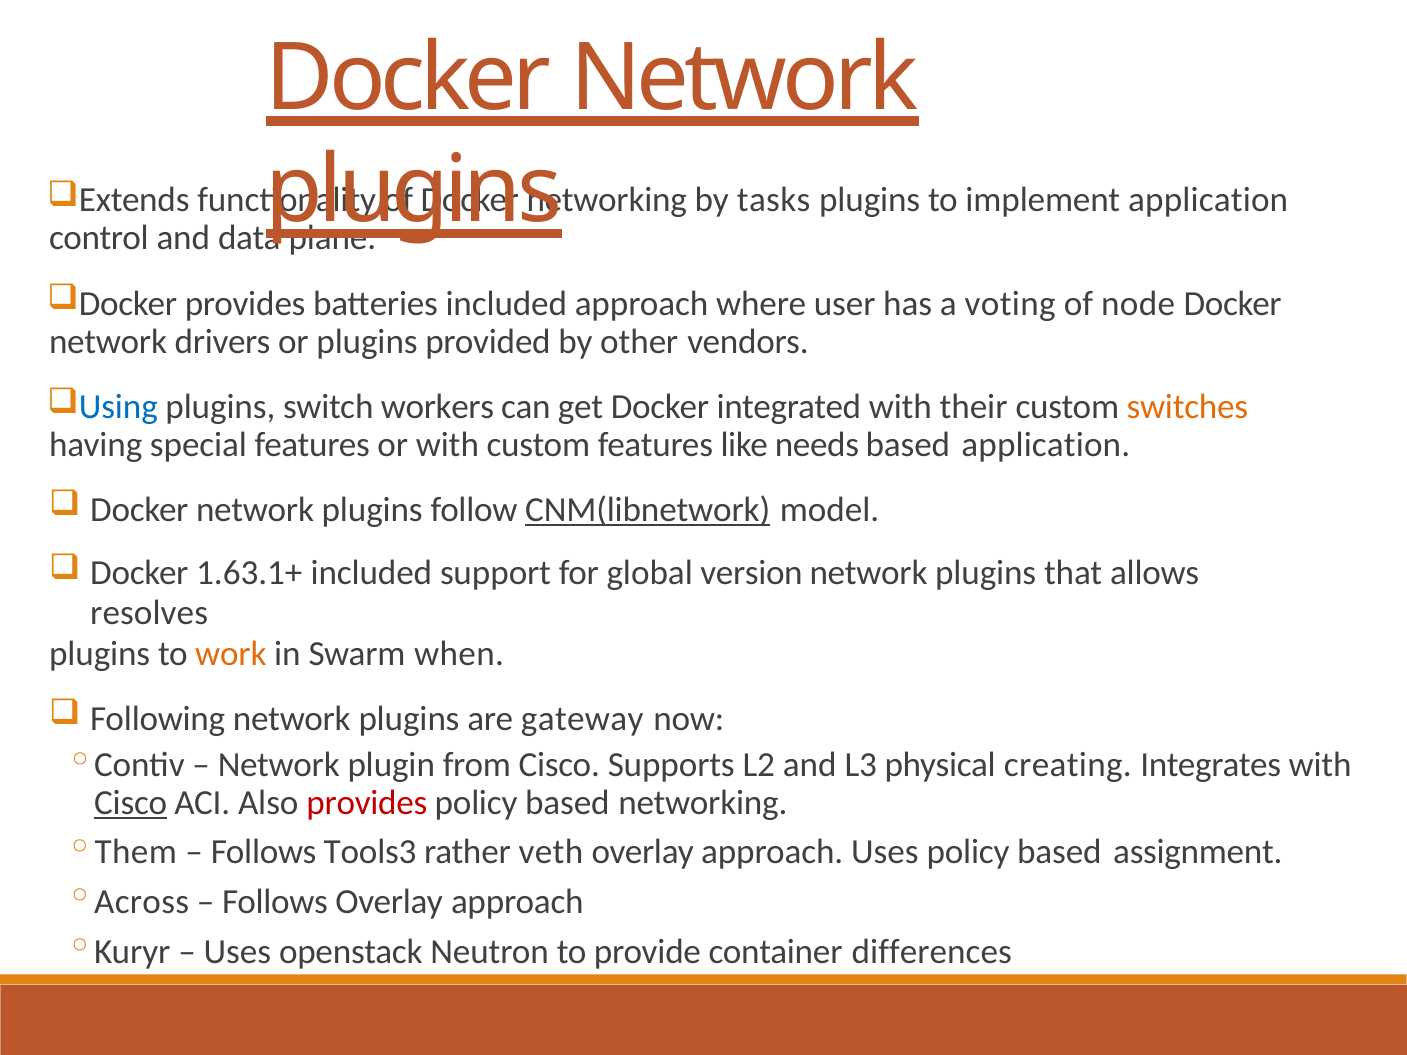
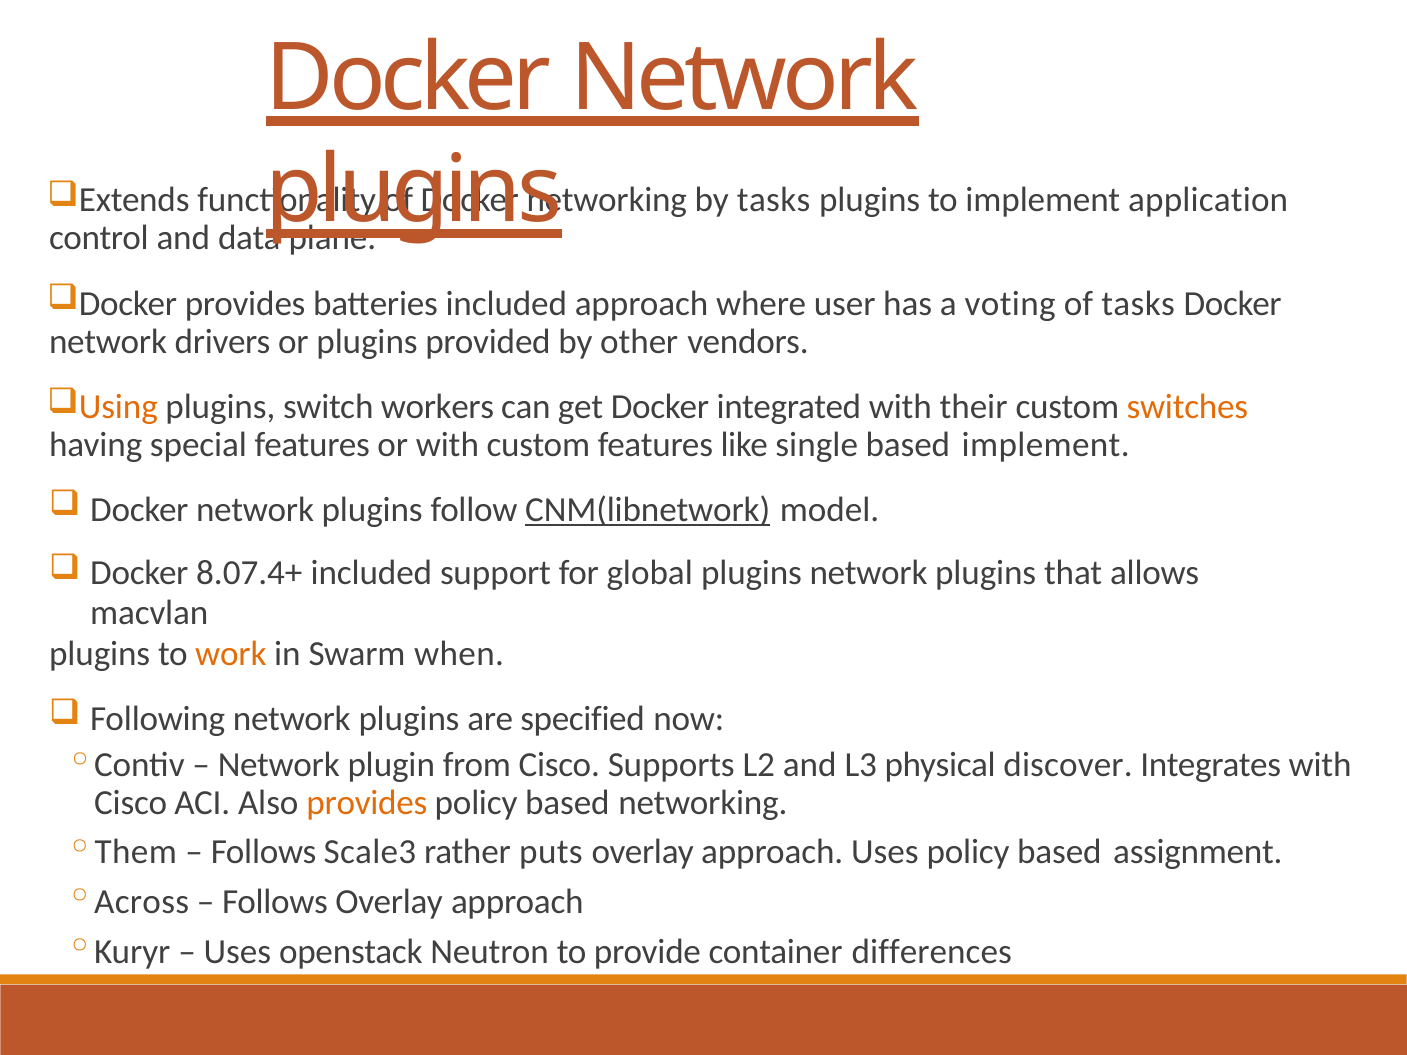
of node: node -> tasks (1138, 304)
Using colour: blue -> orange (118, 407)
needs: needs -> single (817, 445)
based application: application -> implement (1046, 445)
1.63.1+: 1.63.1+ -> 8.07.4+ (249, 573)
global version: version -> plugins (751, 573)
resolves: resolves -> macvlan (149, 614)
gateway: gateway -> specified (583, 719)
creating: creating -> discover (1068, 765)
Cisco underline: present -> none (131, 803)
provides colour: red -> orange (367, 803)
Tools3: Tools3 -> Scale3 (370, 852)
veth: veth -> puts (551, 852)
